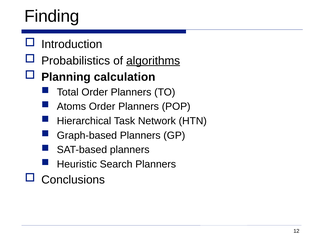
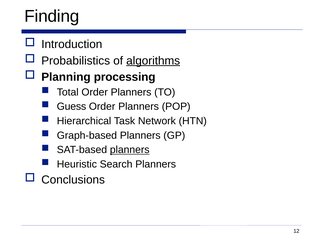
calculation: calculation -> processing (125, 77)
Atoms: Atoms -> Guess (71, 107)
planners underline: none -> present (130, 150)
